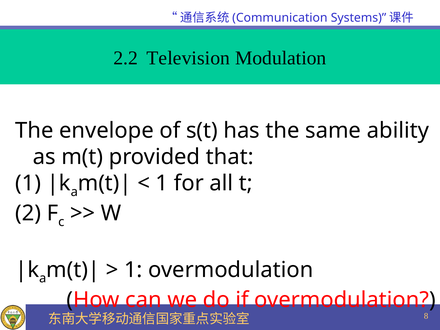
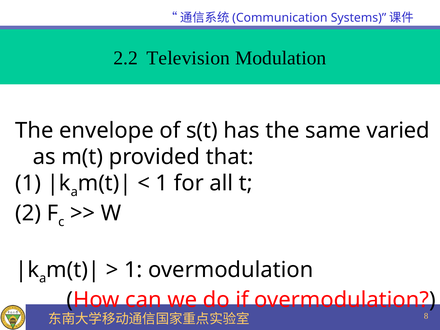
ability: ability -> varied (398, 131)
